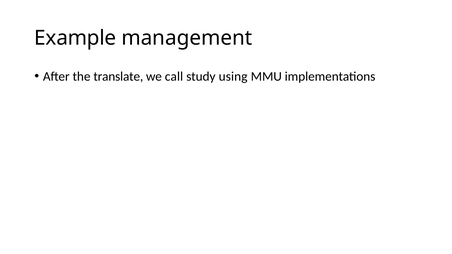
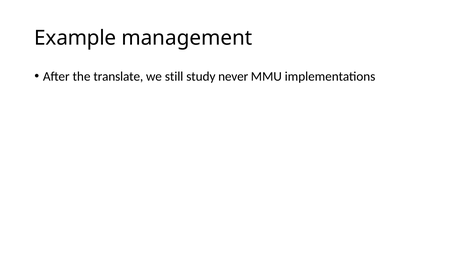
call: call -> still (174, 76)
using: using -> never (233, 76)
